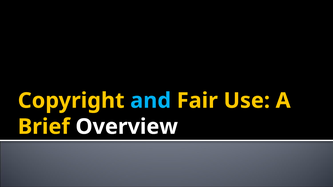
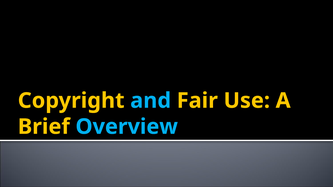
Overview colour: white -> light blue (127, 127)
